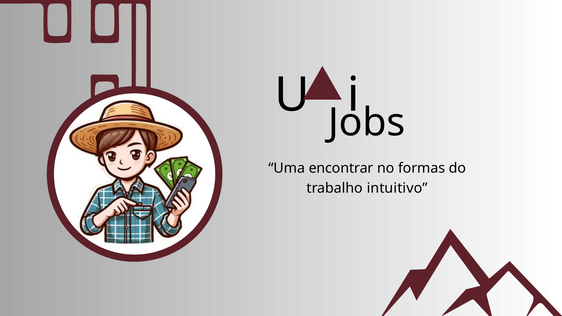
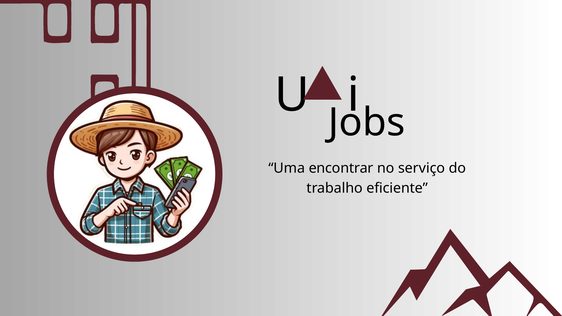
formas: formas -> serviço (422, 168)
intuitivo: intuitivo -> eficiente (397, 188)
